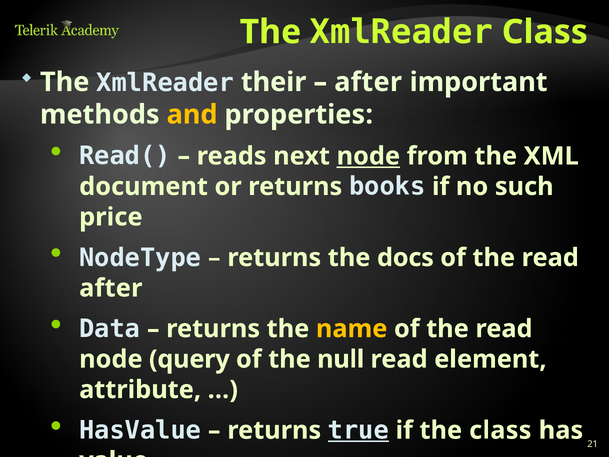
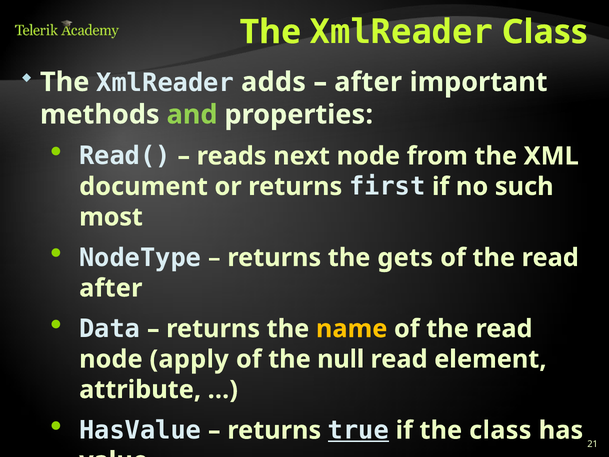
their: their -> adds (273, 82)
and colour: yellow -> light green (192, 115)
node underline: present -> none (368, 156)
books: books -> first (387, 186)
price: price -> most (111, 217)
docs: docs -> gets (405, 258)
query: query -> apply (189, 359)
